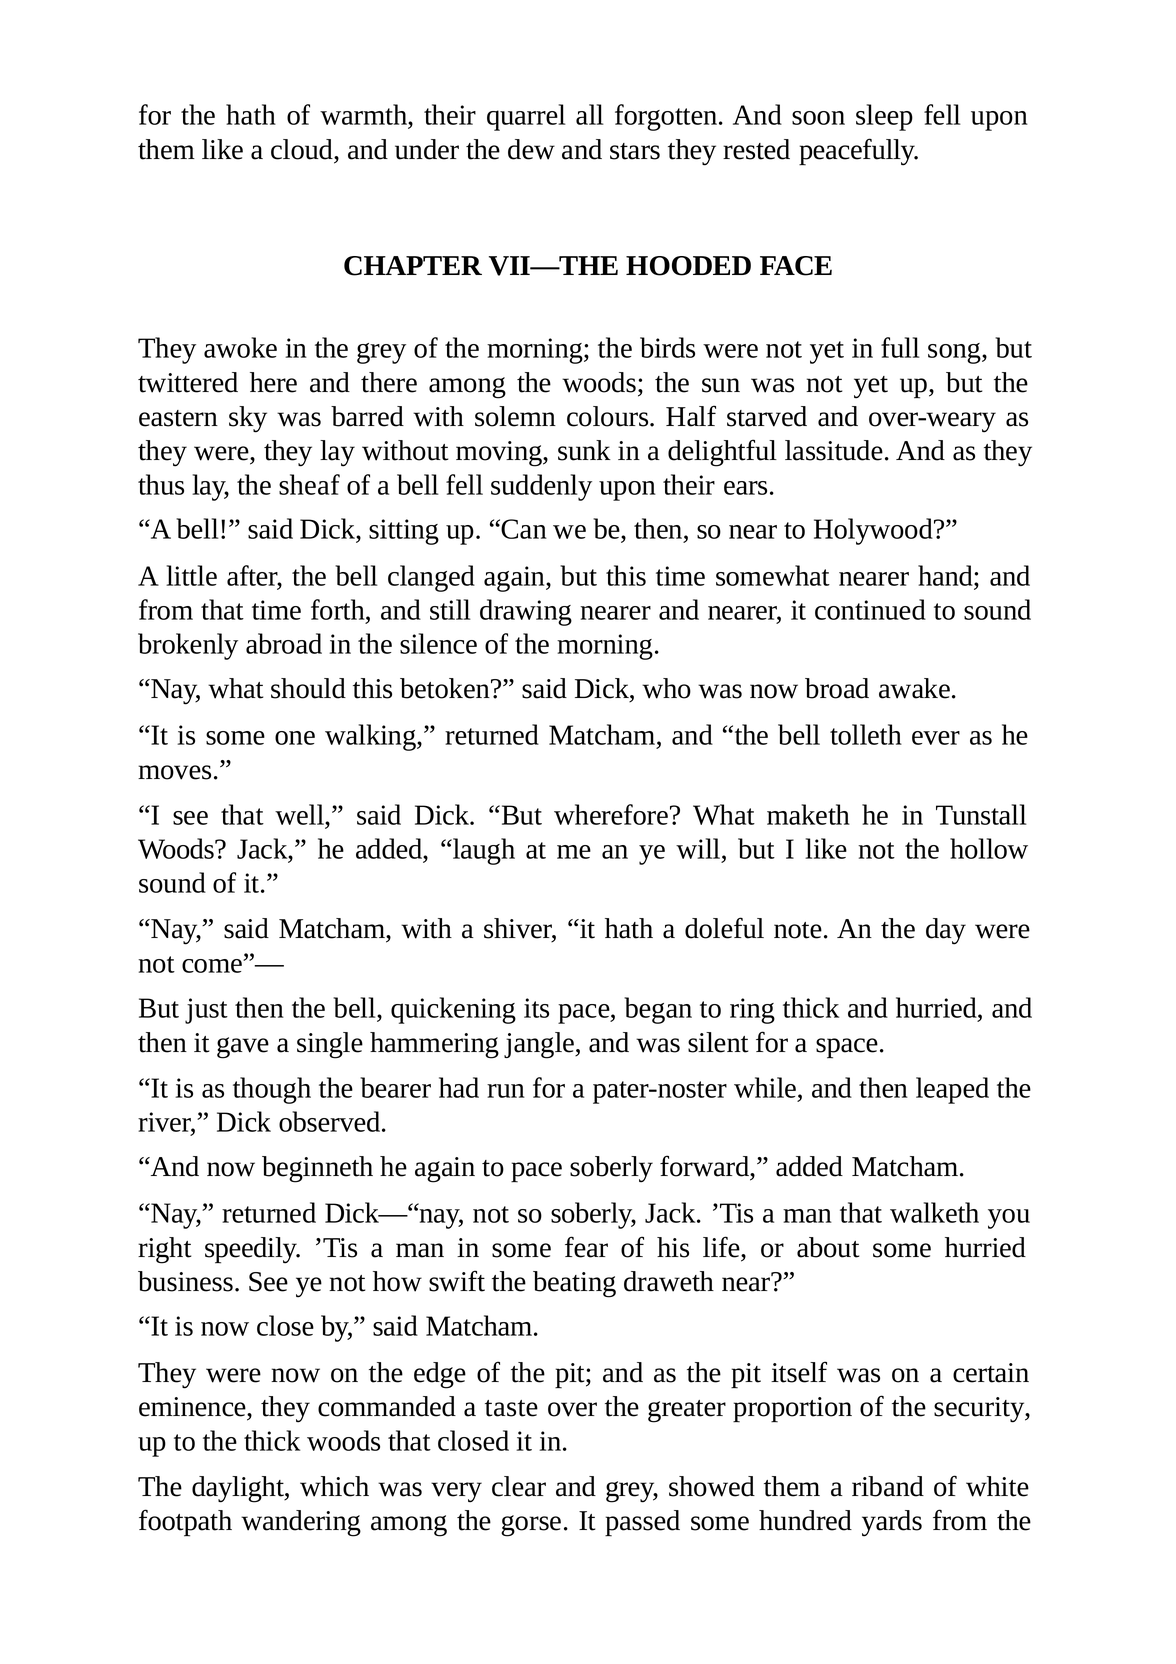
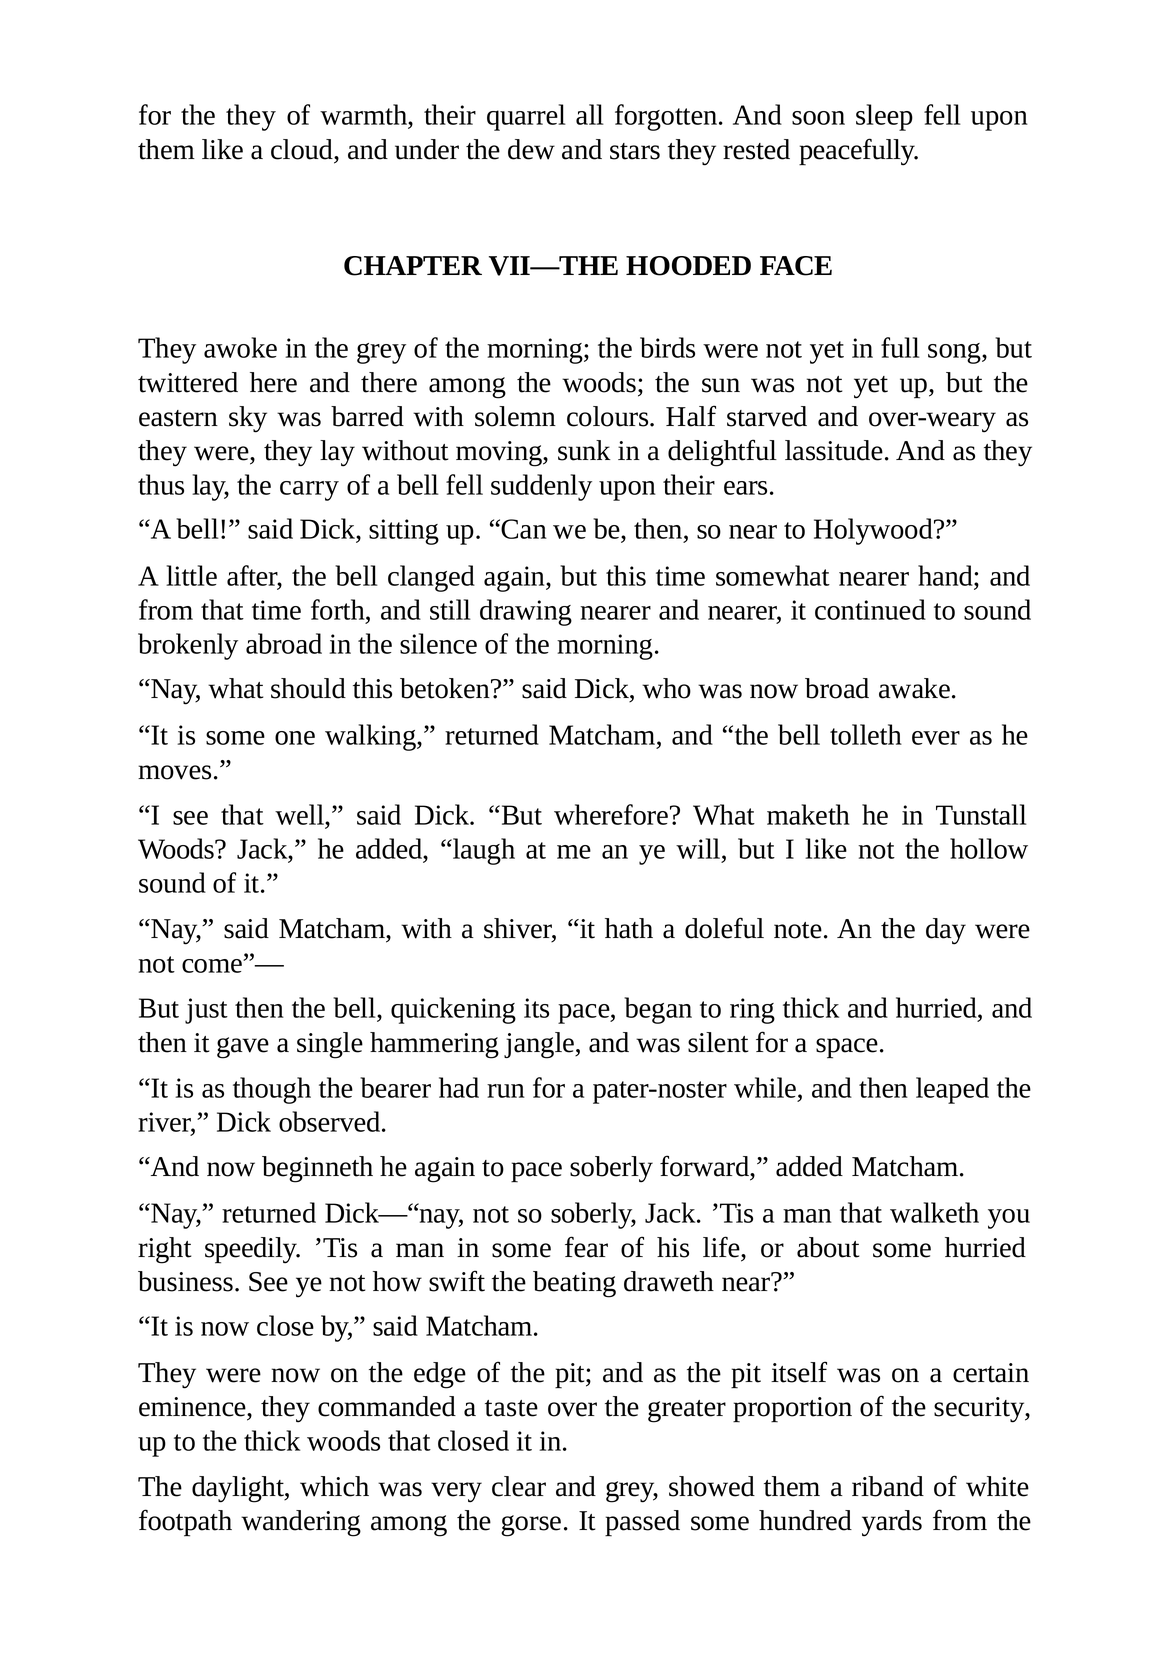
the hath: hath -> they (251, 115)
sheaf: sheaf -> carry (309, 485)
